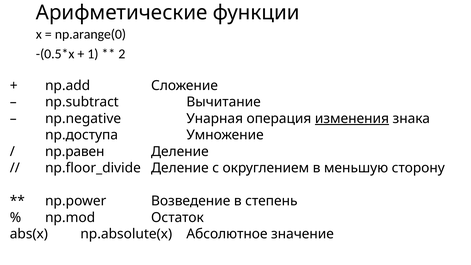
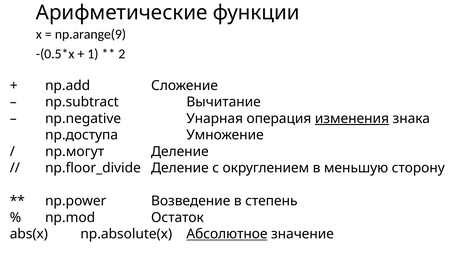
np.arange(0: np.arange(0 -> np.arange(9 (90, 34)
np.равен: np.равен -> np.могут (75, 151)
Абсолютное underline: none -> present (227, 234)
